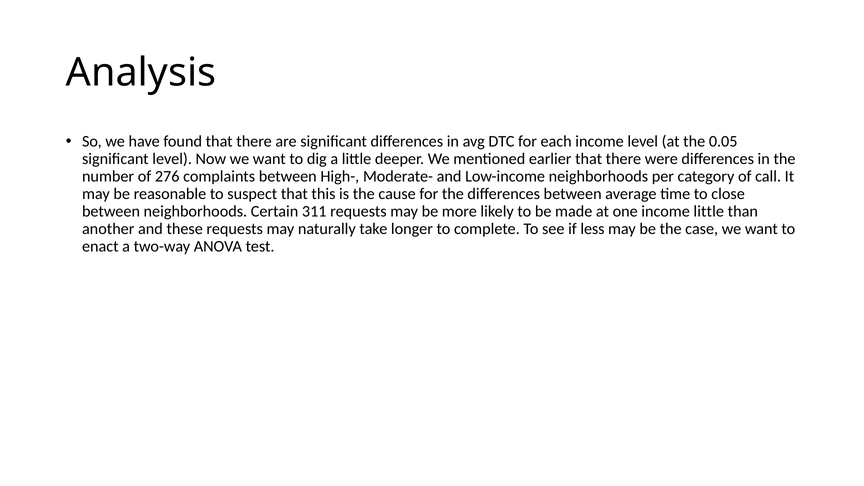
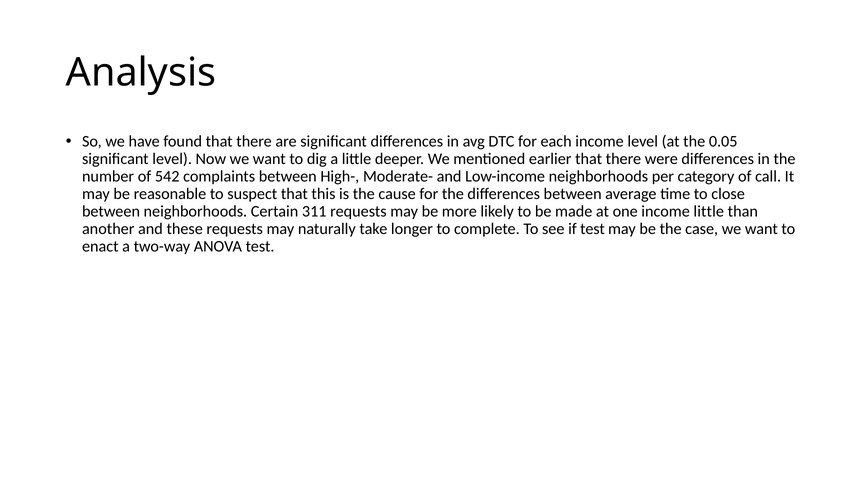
276: 276 -> 542 (167, 176)
if less: less -> test (593, 229)
